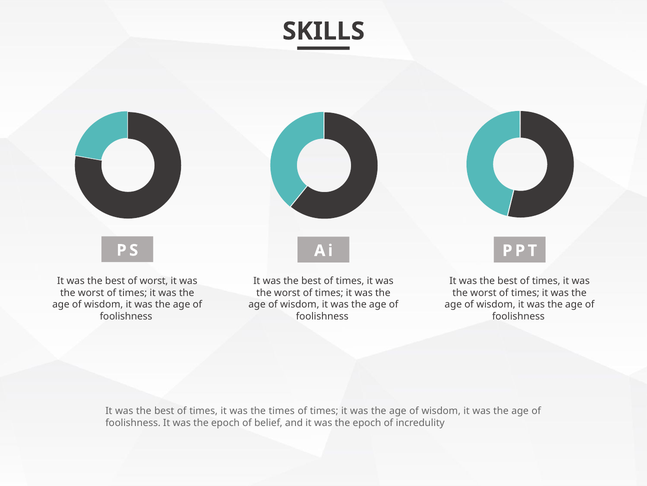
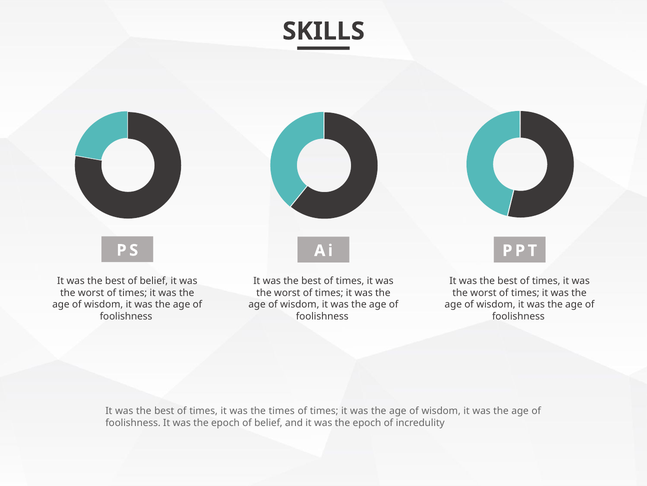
best of worst: worst -> belief (154, 280)
